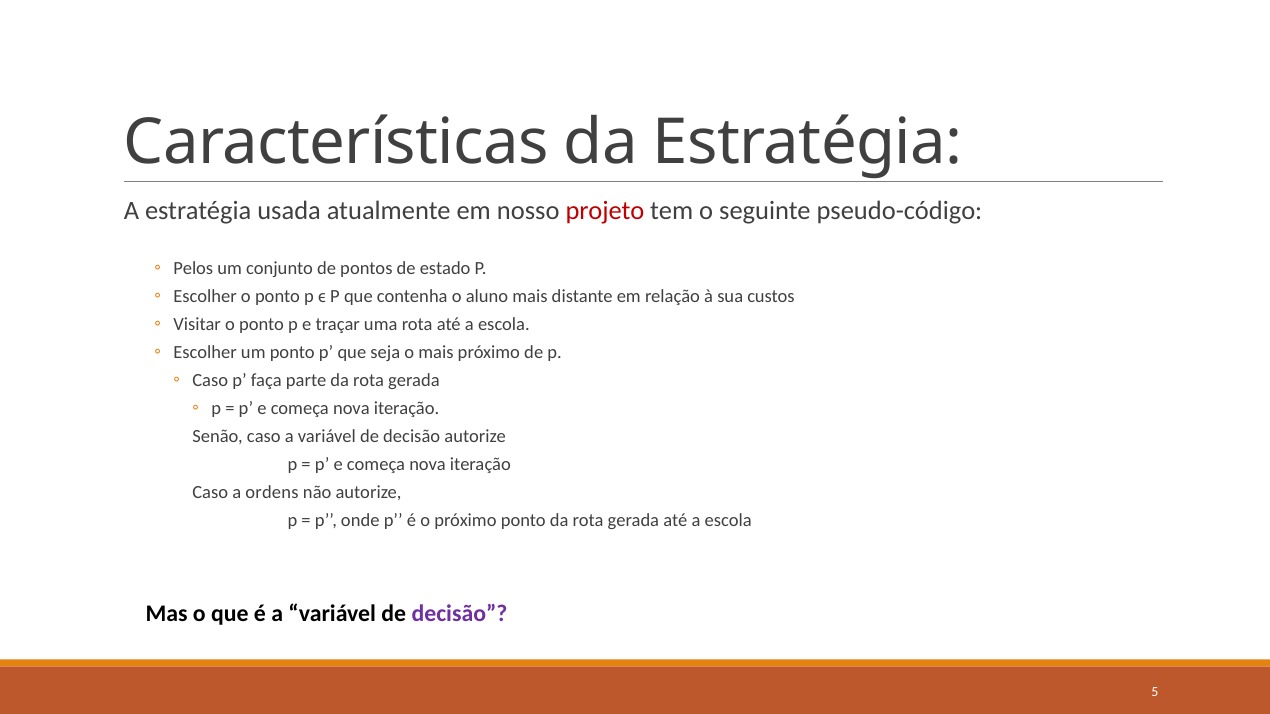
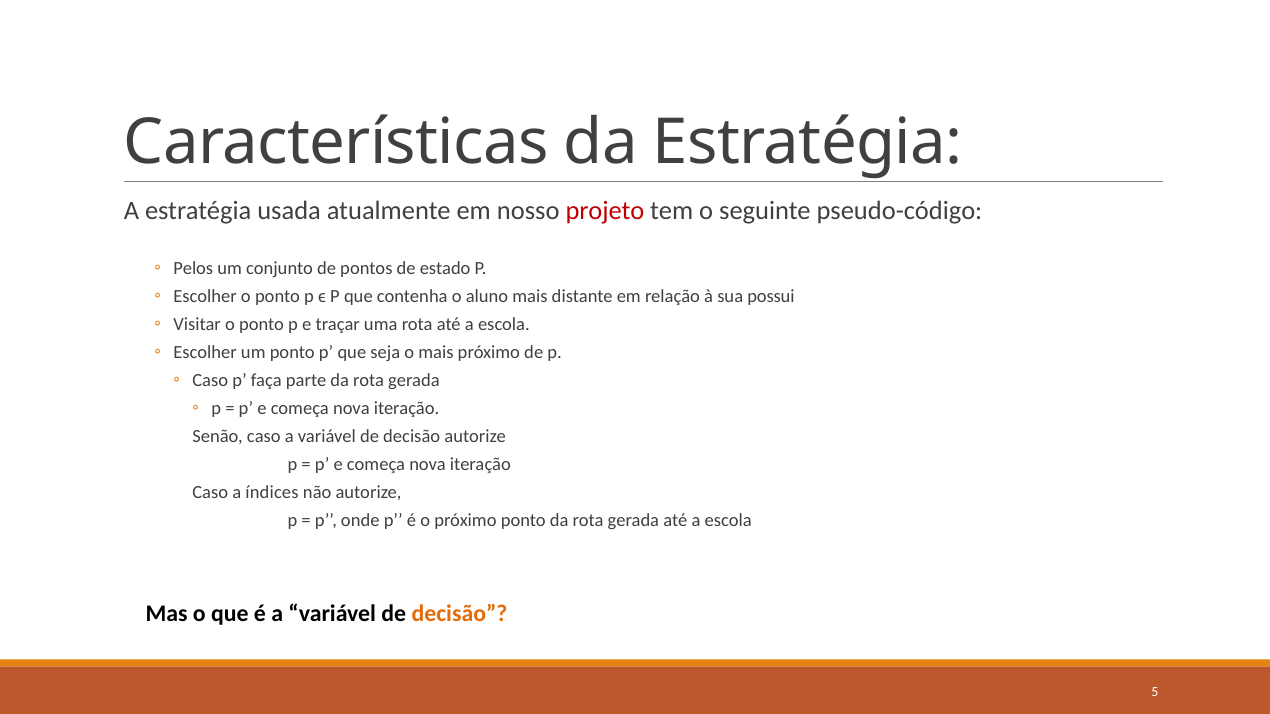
custos: custos -> possui (771, 297)
ordens: ordens -> índices (272, 493)
decisão colour: purple -> orange (459, 614)
